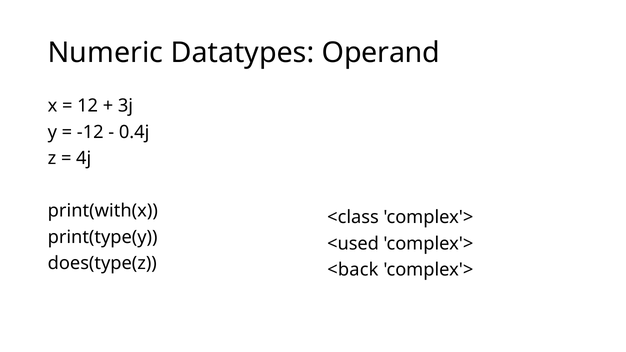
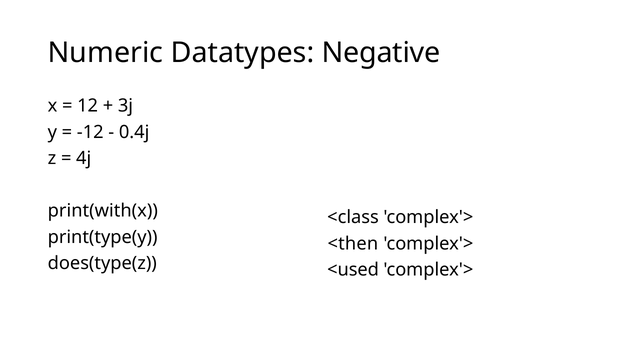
Operand: Operand -> Negative (381, 53)
<used: <used -> <then (353, 244)
<back: <back -> <used (353, 270)
